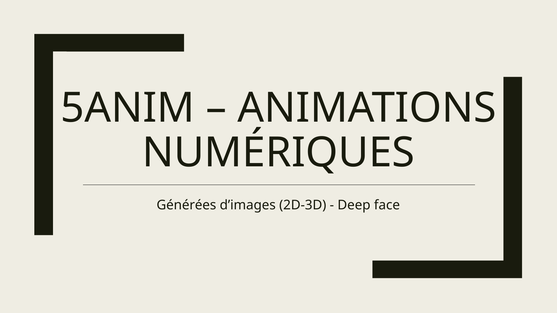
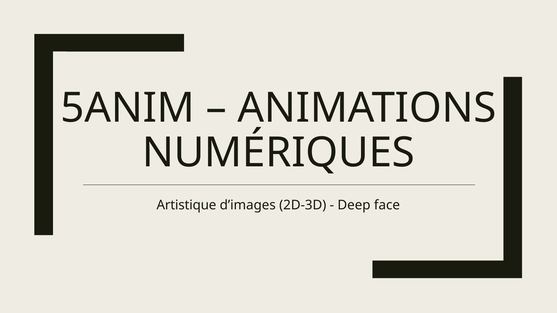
Générées: Générées -> Artistique (186, 205)
